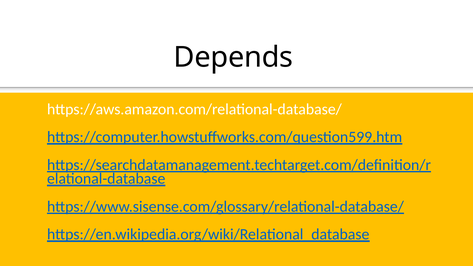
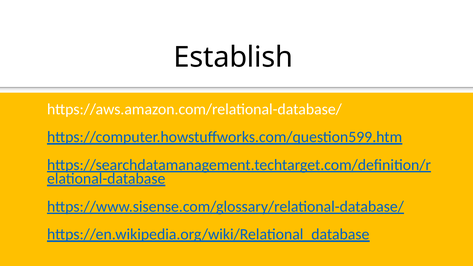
Depends: Depends -> Establish (233, 57)
